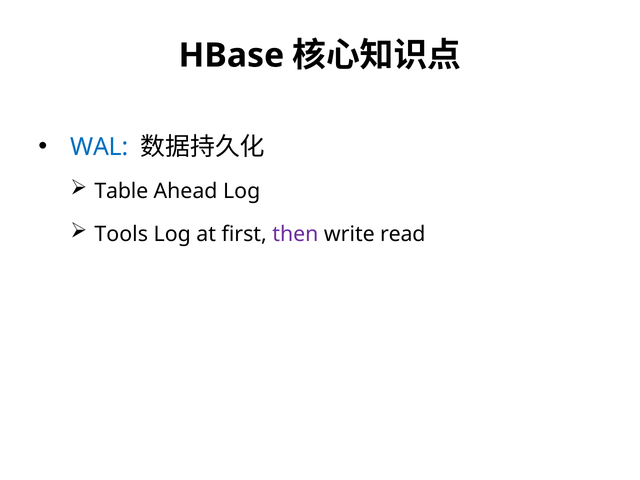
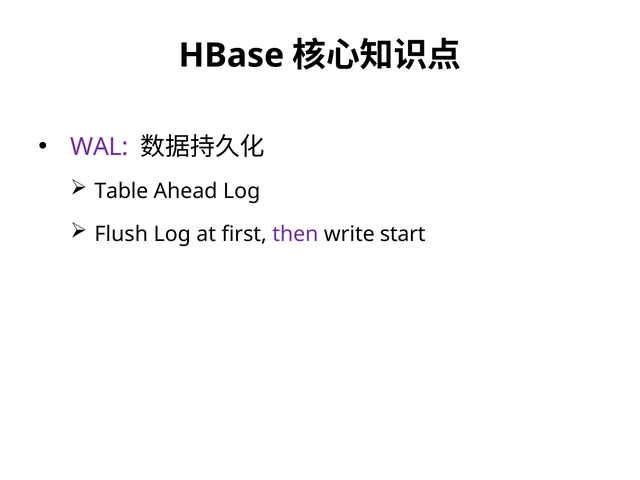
WAL colour: blue -> purple (99, 147)
Tools: Tools -> Flush (121, 234)
read: read -> start (403, 234)
